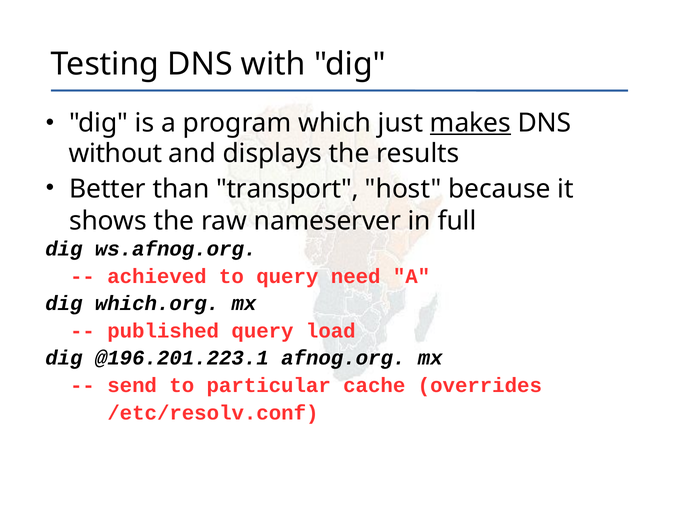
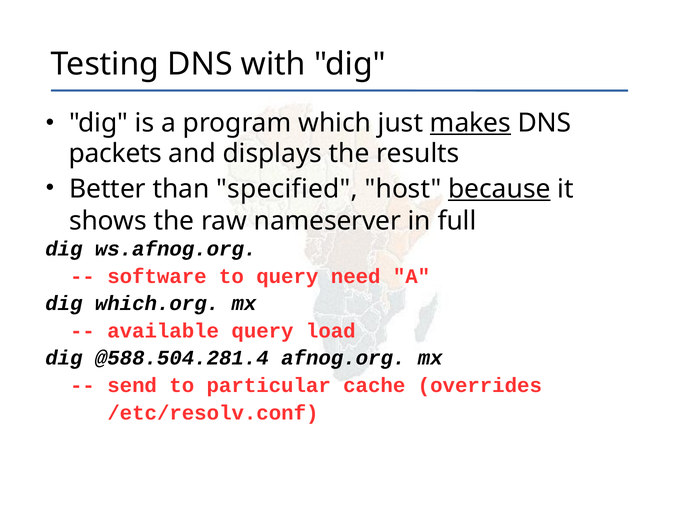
without: without -> packets (115, 153)
transport: transport -> specified (287, 189)
because underline: none -> present (499, 189)
achieved: achieved -> software (157, 276)
published: published -> available (163, 331)
@196.201.223.1: @196.201.223.1 -> @588.504.281.4 (182, 358)
